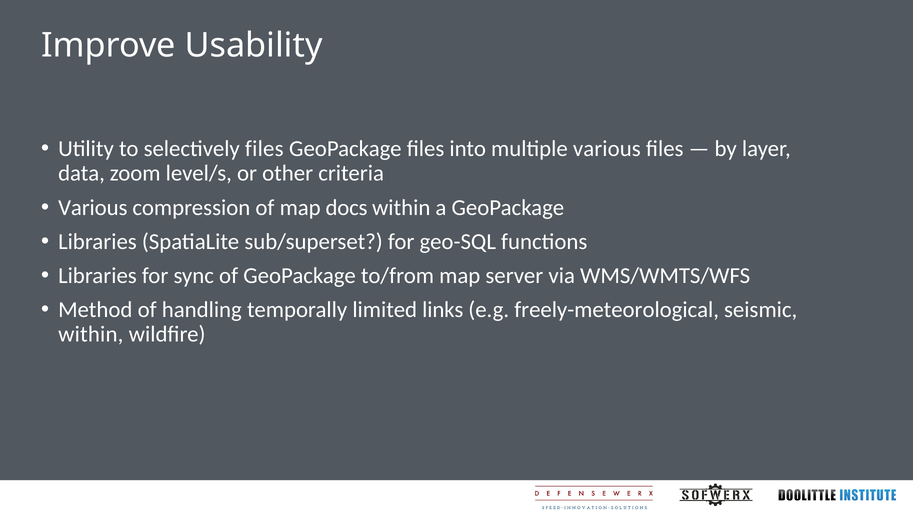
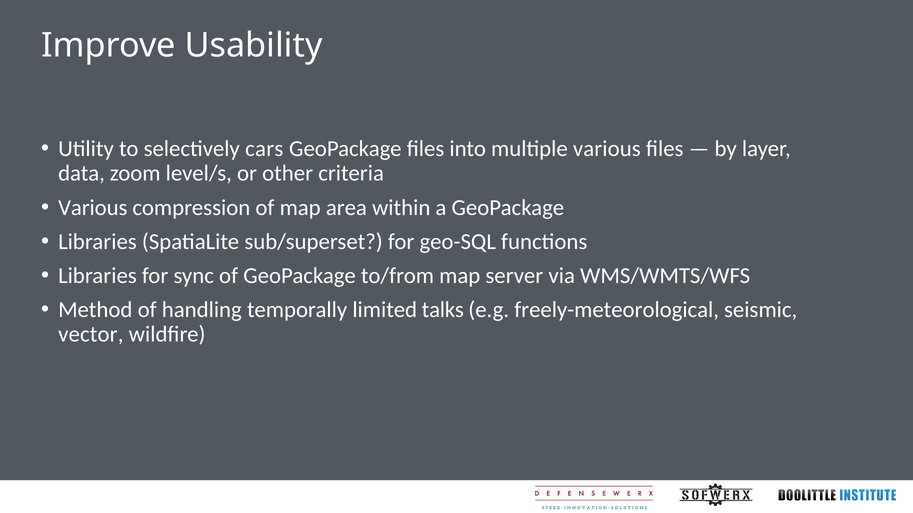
selectively files: files -> cars (264, 149)
docs: docs -> area (346, 208)
links: links -> talks (443, 310)
within: within -> vector (91, 335)
